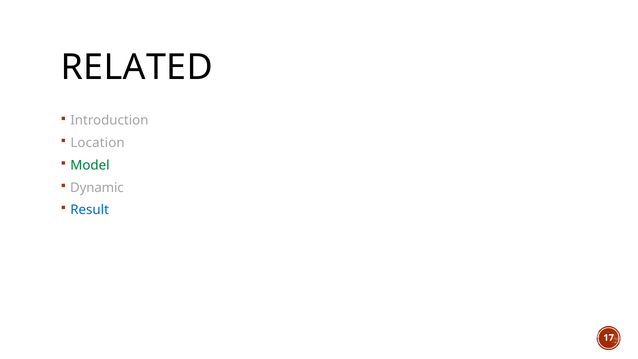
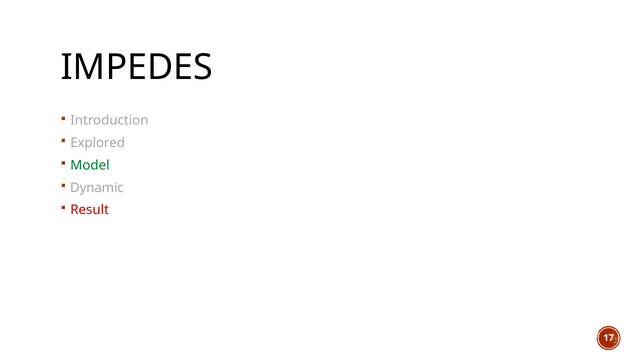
RELATED: RELATED -> IMPEDES (137, 67)
Location: Location -> Explored (98, 143)
Result colour: blue -> red (90, 210)
